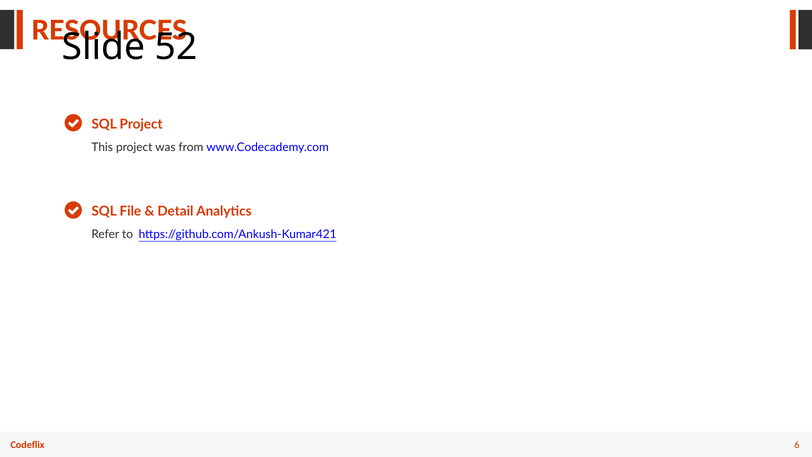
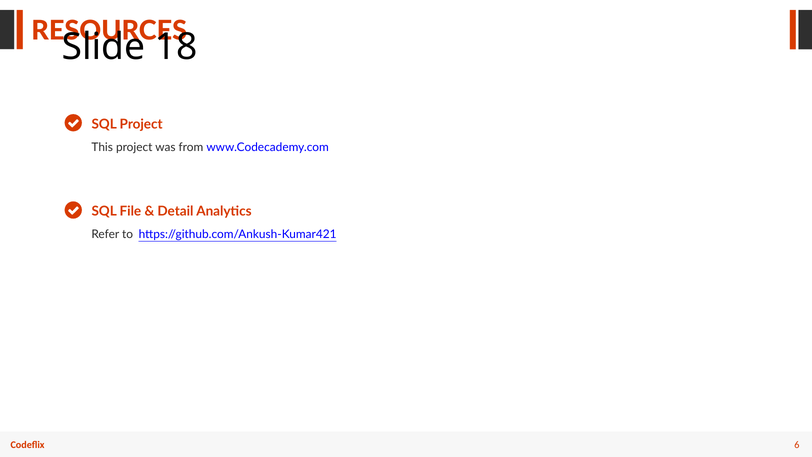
52: 52 -> 18 (176, 47)
